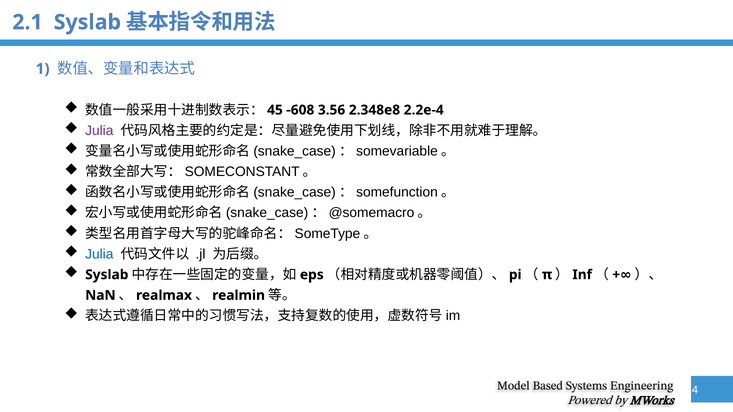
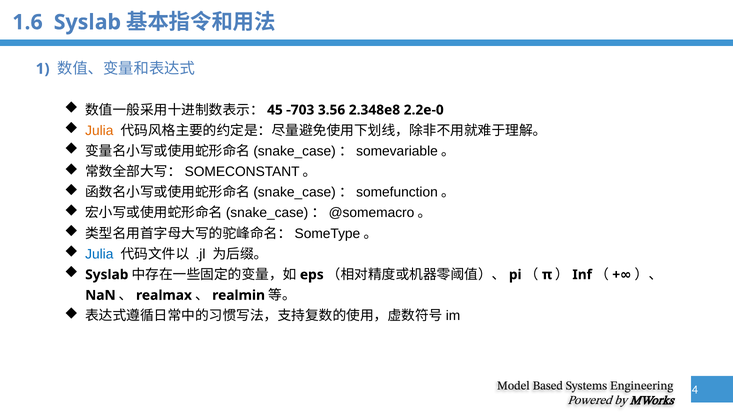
2.1: 2.1 -> 1.6 (27, 22)
-608: -608 -> -703 (300, 110)
2.2e-4: 2.2e-4 -> 2.2e-0 (424, 110)
Julia colour: purple -> orange (99, 131)
